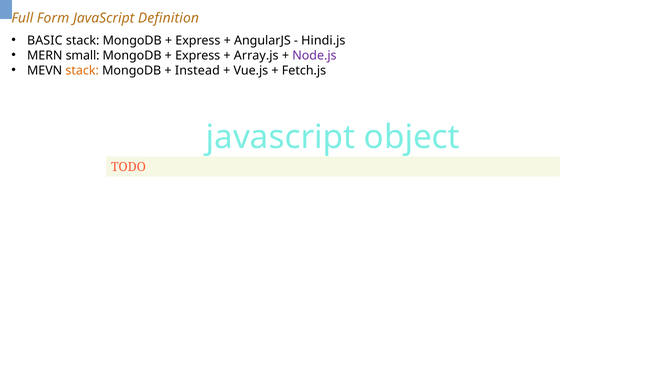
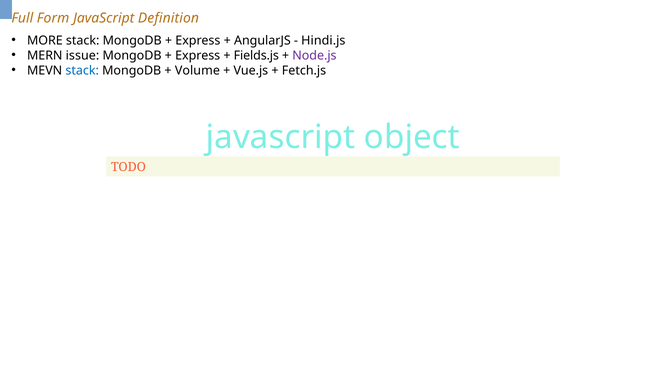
BASIC: BASIC -> MORE (45, 40)
small: small -> issue (82, 55)
Array.js: Array.js -> Fields.js (256, 55)
stack colour: orange -> blue (82, 70)
Instead: Instead -> Volume (197, 70)
